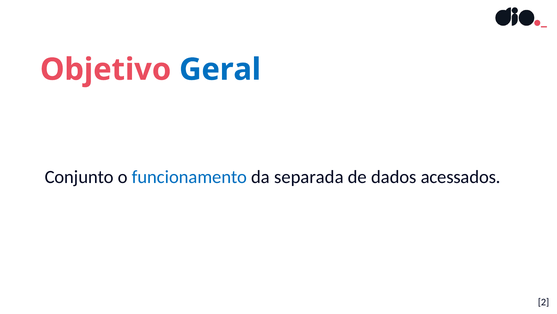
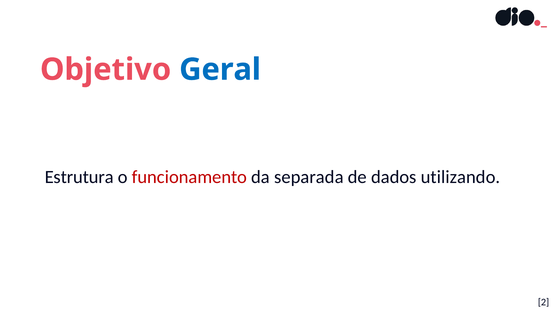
Conjunto: Conjunto -> Estrutura (79, 177)
funcionamento colour: blue -> red (189, 177)
acessados: acessados -> utilizando (461, 177)
